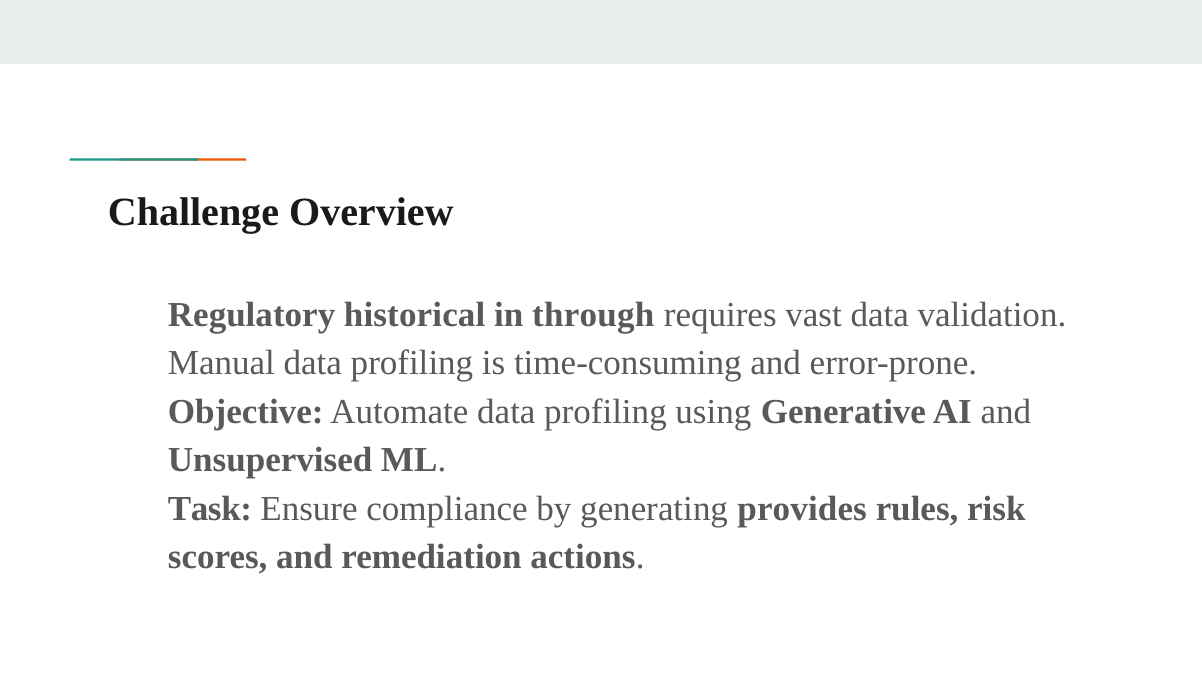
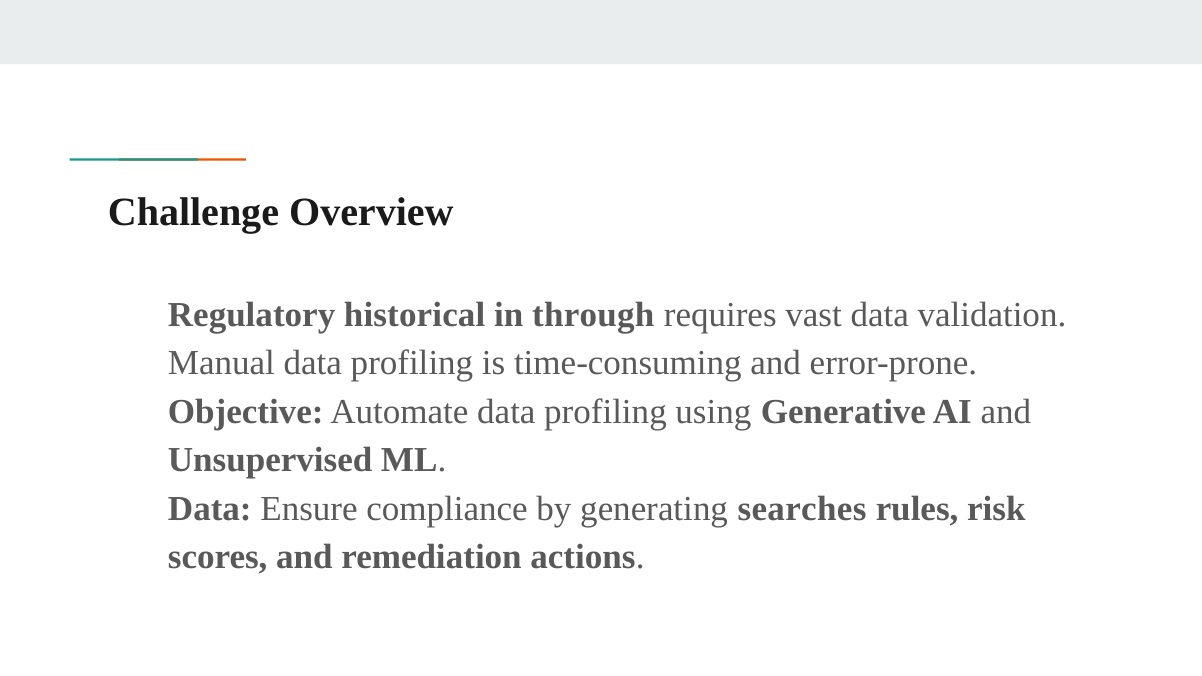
Task: Task -> Data (210, 509)
provides: provides -> searches (802, 509)
